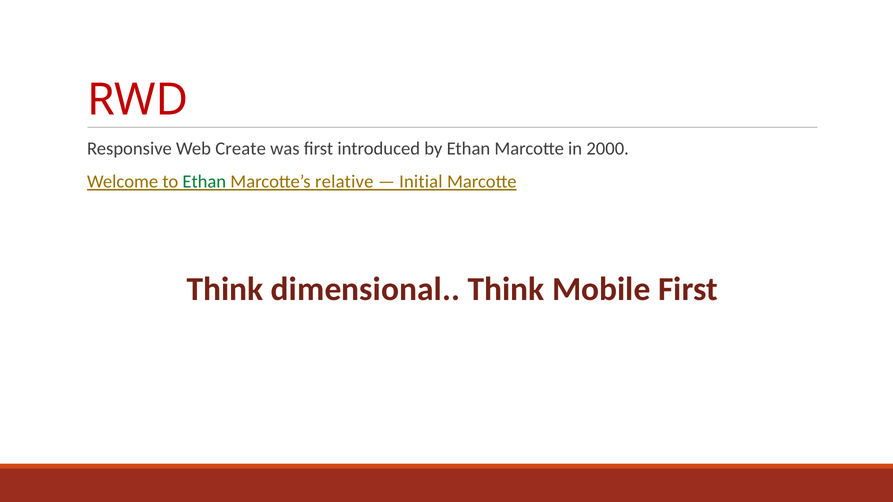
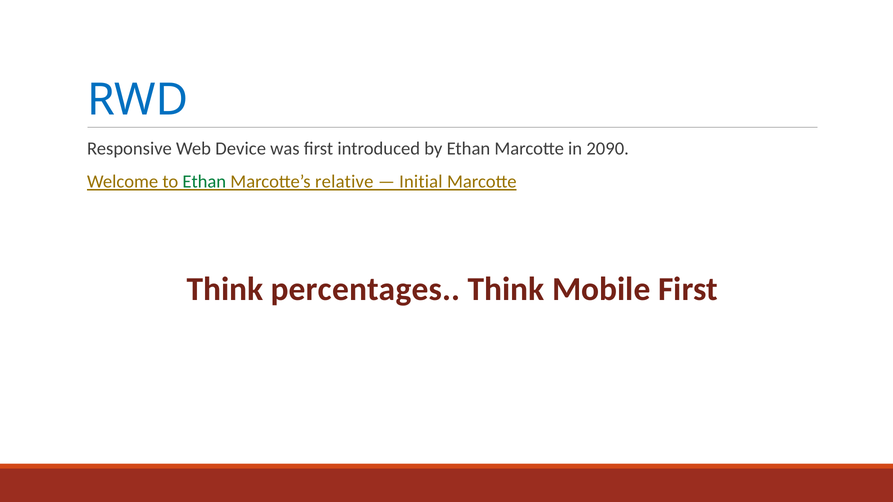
RWD colour: red -> blue (138, 100)
Create: Create -> Device (241, 148)
2000: 2000 -> 2090 (608, 148)
dimensional: dimensional -> percentages (365, 289)
